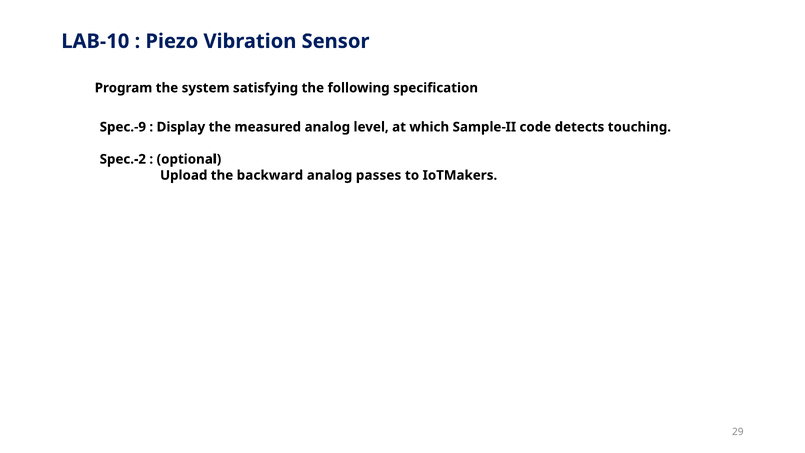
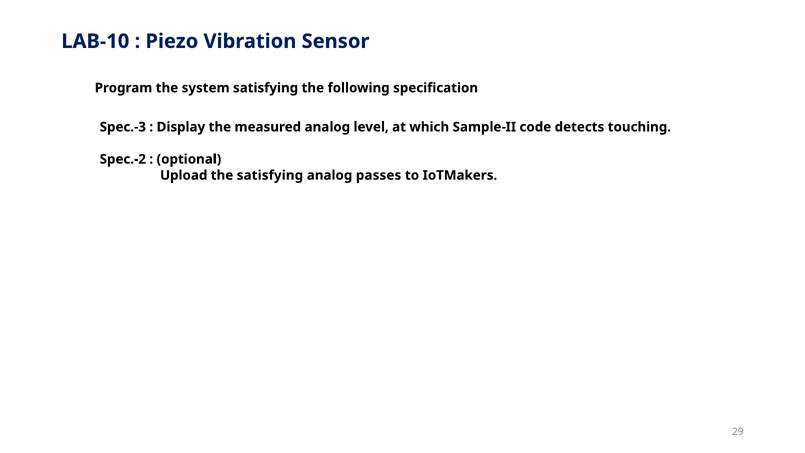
Spec.-9: Spec.-9 -> Spec.-3 (123, 127)
the backward: backward -> satisfying (270, 175)
